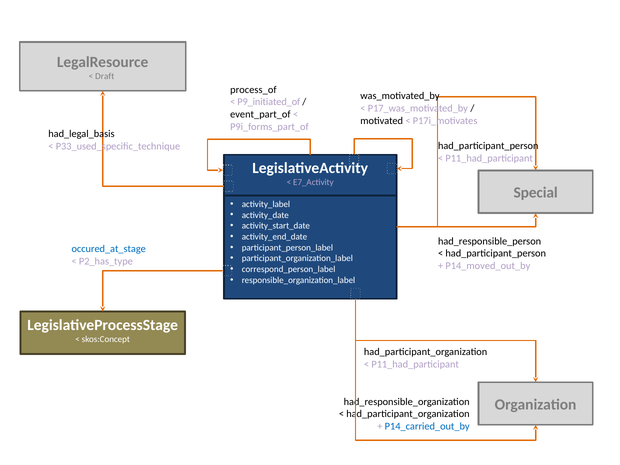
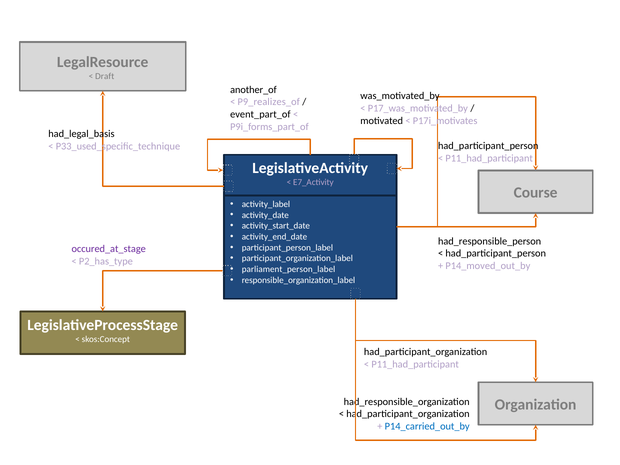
process_of: process_of -> another_of (253, 90)
P9_initiated_of: P9_initiated_of -> P9_realizes_of (269, 102)
Special: Special -> Course (536, 193)
occured_at_stage colour: blue -> purple (109, 249)
correspond_person_label: correspond_person_label -> parliament_person_label (288, 269)
